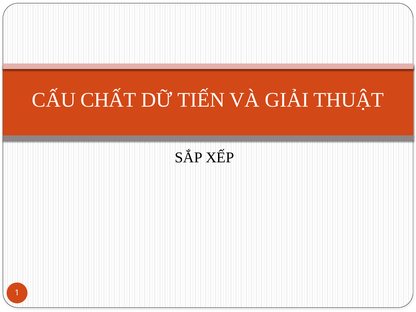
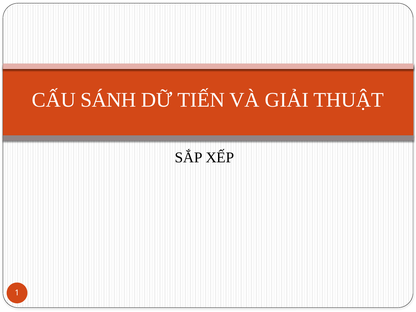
CHẤT: CHẤT -> SÁNH (108, 100)
